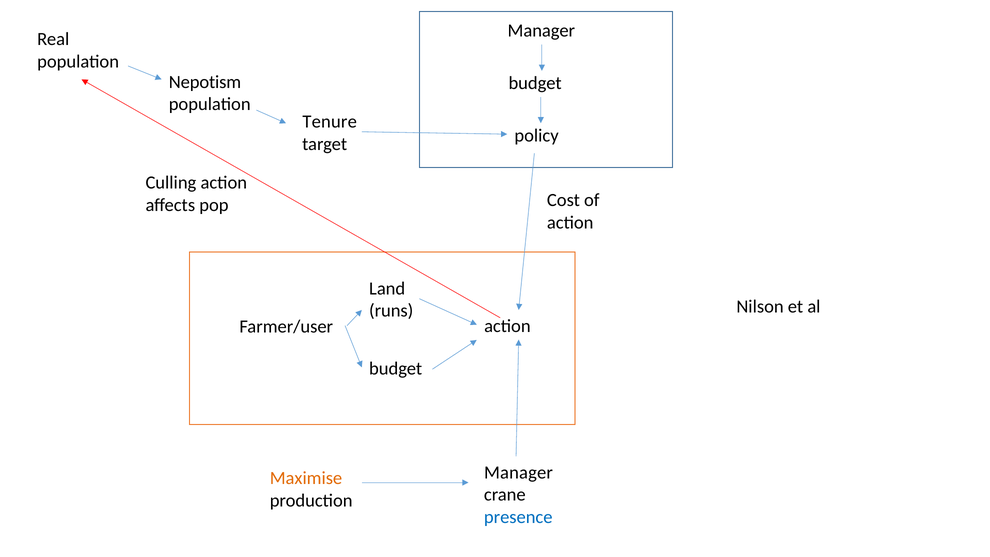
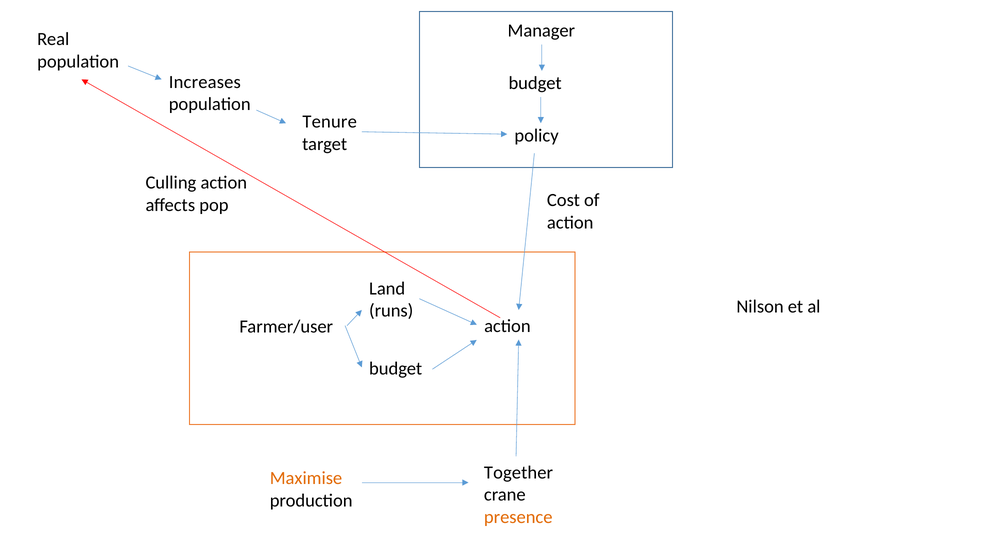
Nepotism: Nepotism -> Increases (205, 82)
Manager: Manager -> Together (519, 472)
presence colour: blue -> orange (518, 517)
